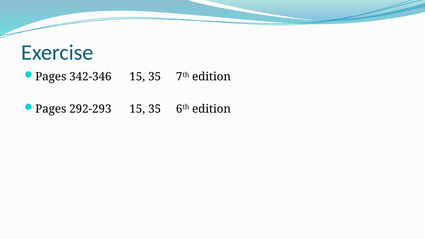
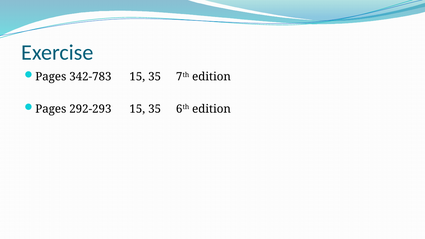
342-346: 342-346 -> 342-783 (90, 77)
